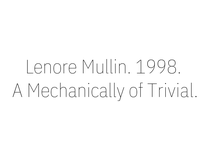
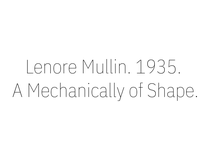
1998: 1998 -> 1935 (158, 67)
Trivial: Trivial -> Shape (173, 91)
